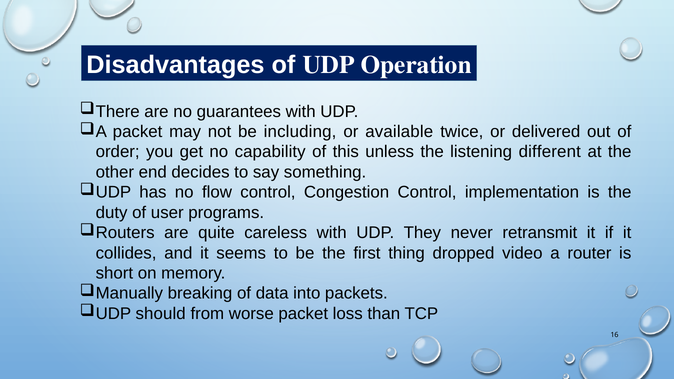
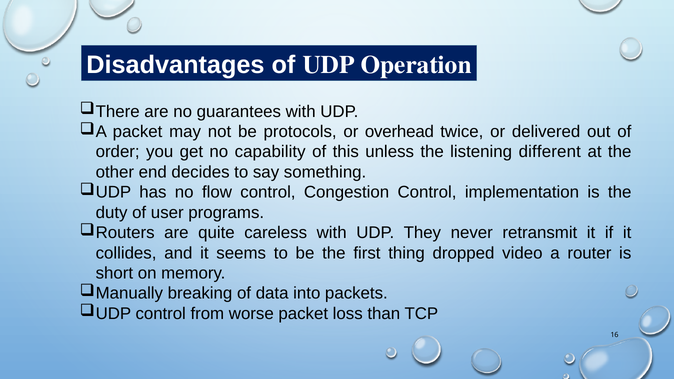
including: including -> protocols (300, 132)
available: available -> overhead (399, 132)
should: should -> control (161, 314)
